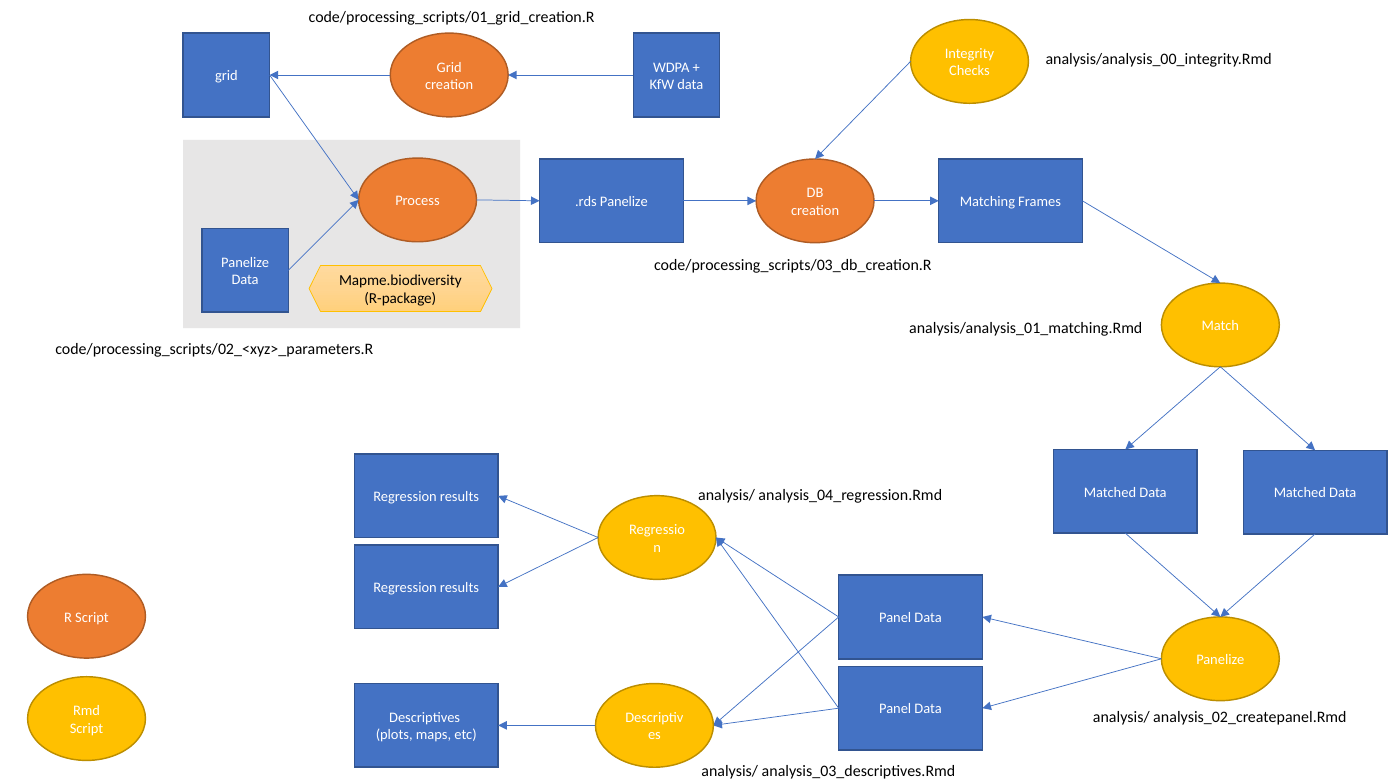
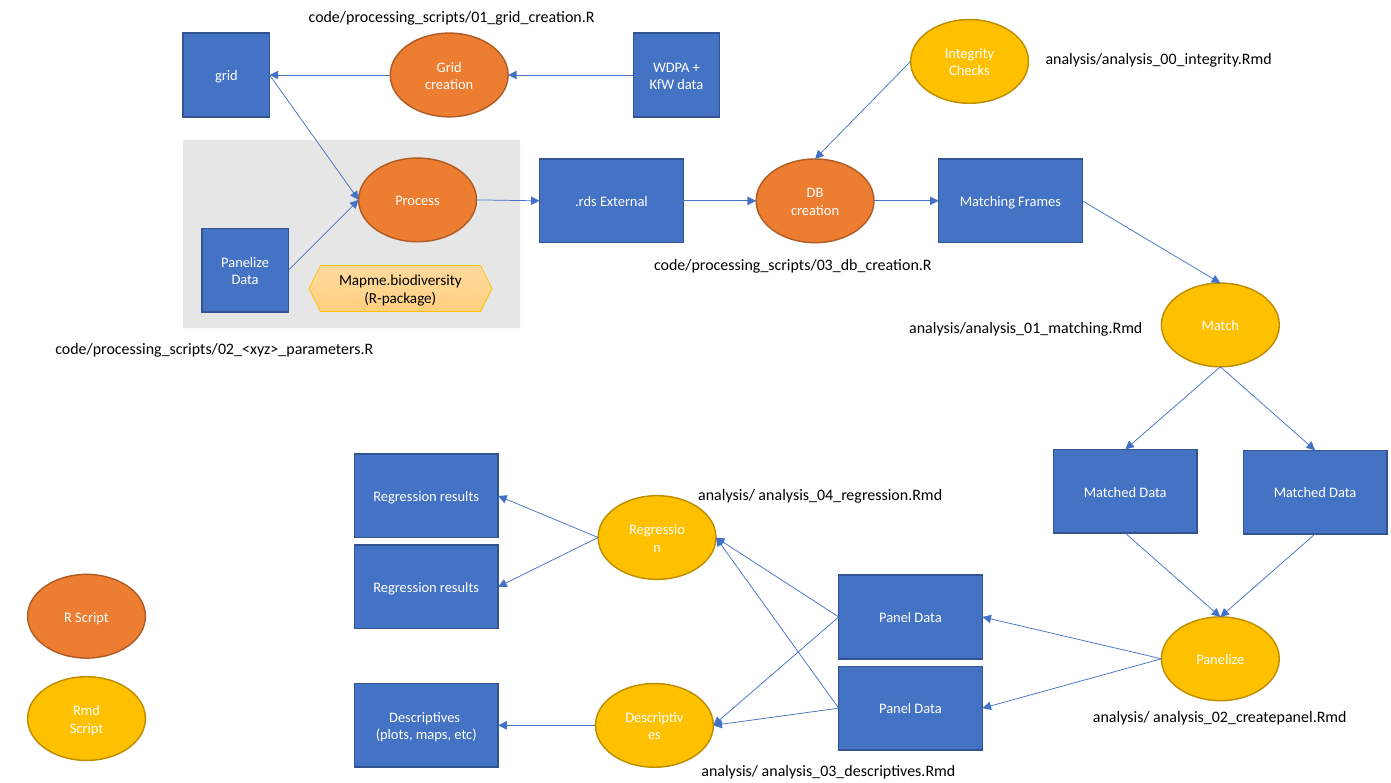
.rds Panelize: Panelize -> External (624, 202)
